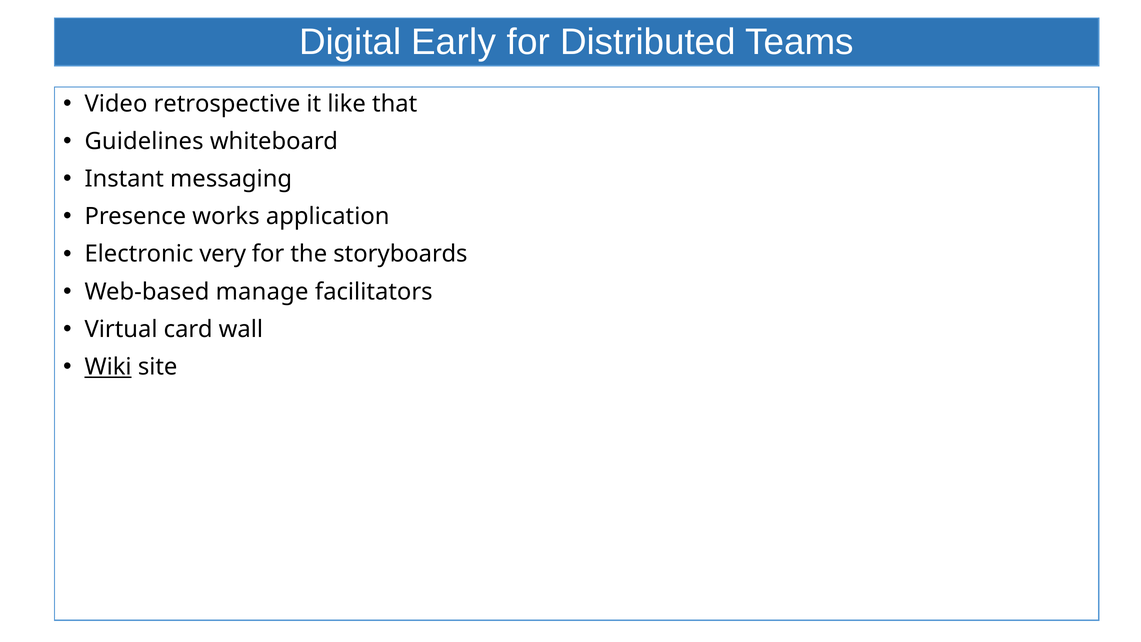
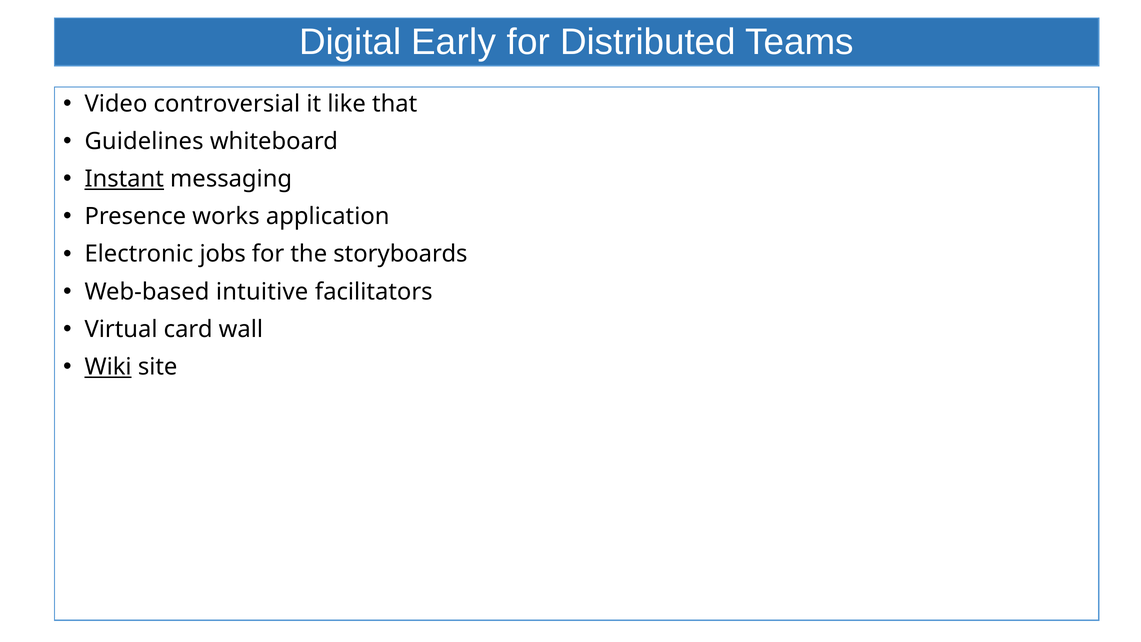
retrospective: retrospective -> controversial (227, 104)
Instant underline: none -> present (124, 179)
very: very -> jobs (223, 254)
manage: manage -> intuitive (262, 292)
